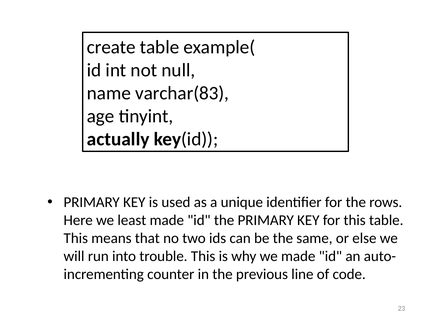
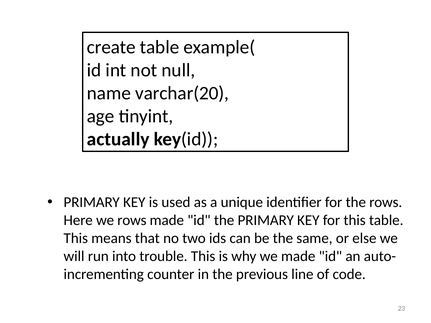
varchar(83: varchar(83 -> varchar(20 (182, 93)
we least: least -> rows (132, 220)
